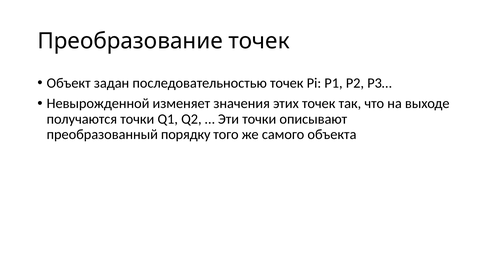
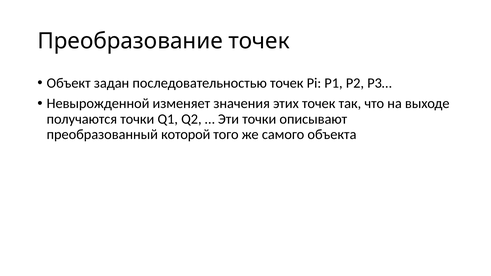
порядку: порядку -> которой (186, 135)
